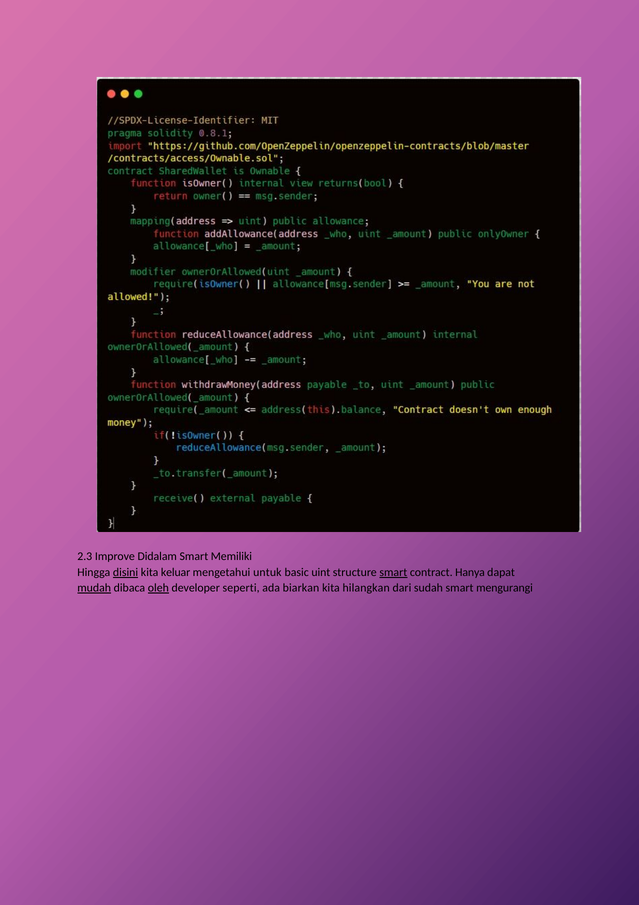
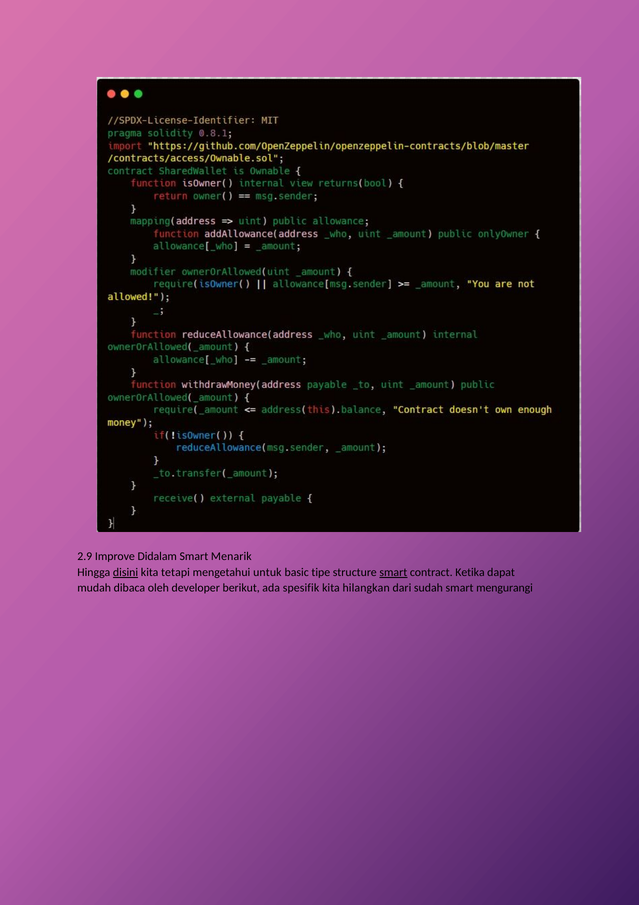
2.3: 2.3 -> 2.9 (85, 556)
Memiliki: Memiliki -> Menarik (231, 556)
keluar: keluar -> tetapi (175, 572)
uint: uint -> tipe (321, 572)
Hanya: Hanya -> Ketika (470, 572)
mudah underline: present -> none (94, 588)
oleh underline: present -> none (158, 588)
seperti: seperti -> berikut (241, 588)
biarkan: biarkan -> spesifik (301, 588)
